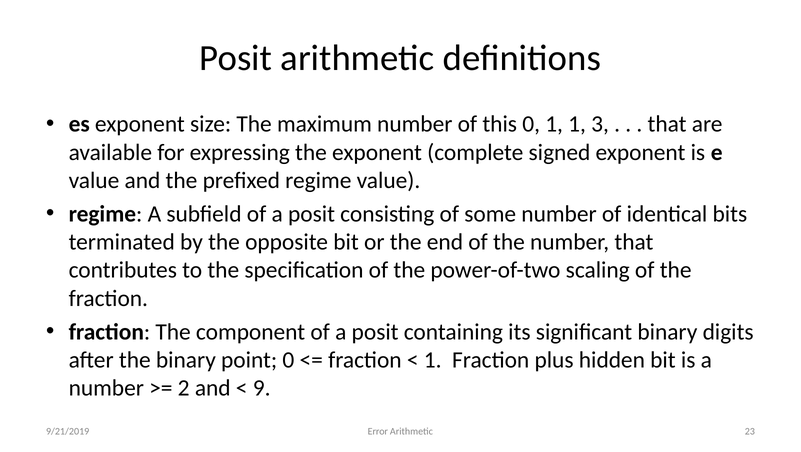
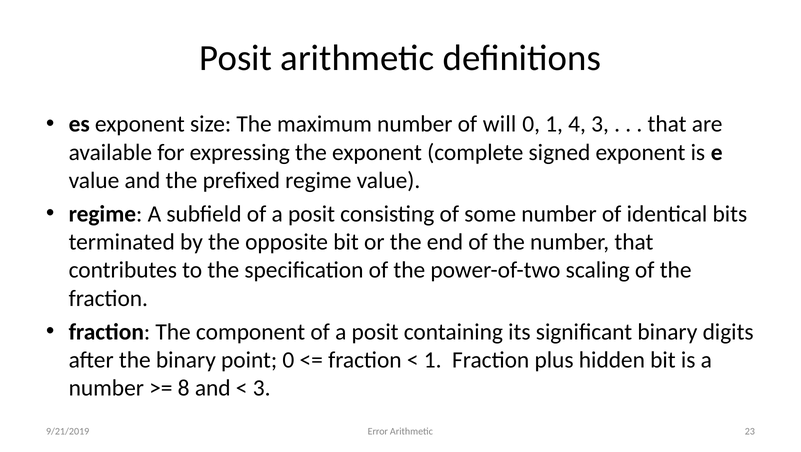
this: this -> will (500, 124)
1 1: 1 -> 4 (577, 124)
2: 2 -> 8 (184, 388)
9: 9 -> 3 (262, 388)
